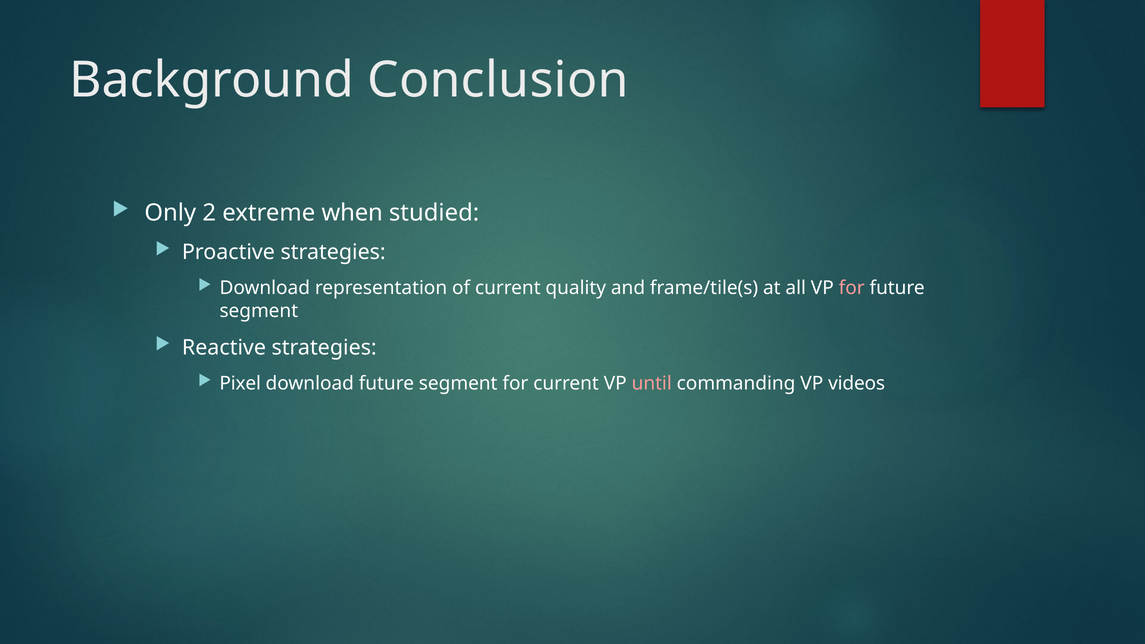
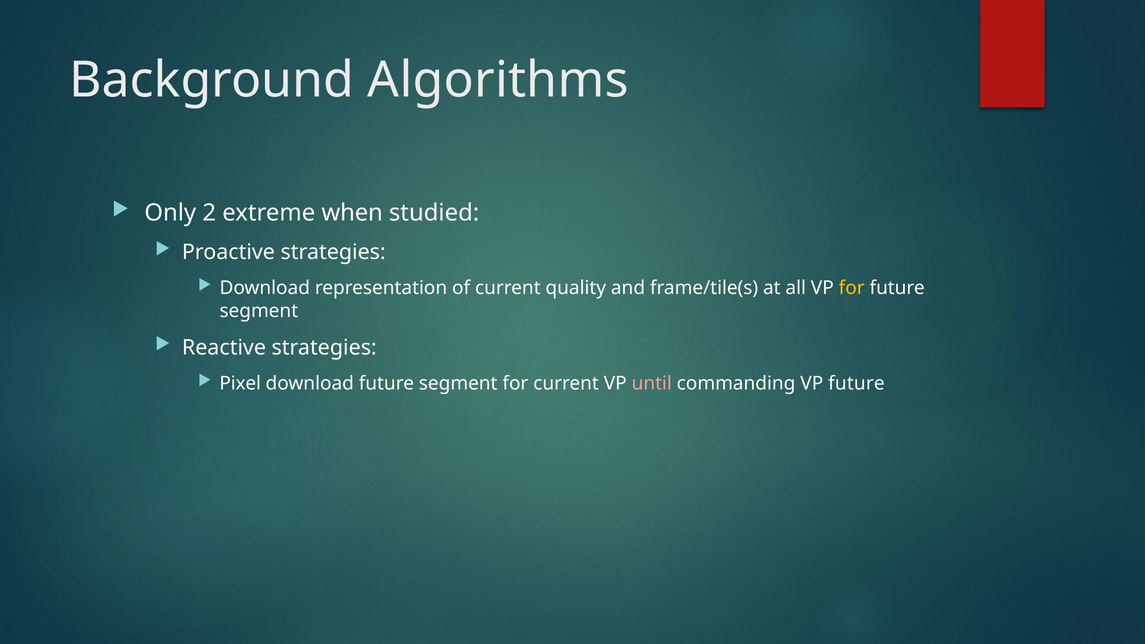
Conclusion: Conclusion -> Algorithms (498, 80)
for colour: pink -> yellow (852, 288)
VP videos: videos -> future (856, 384)
